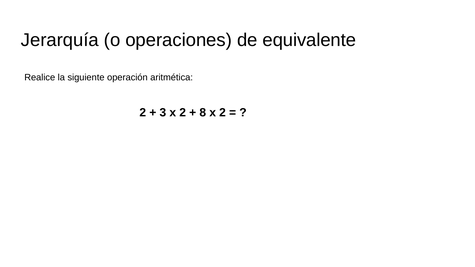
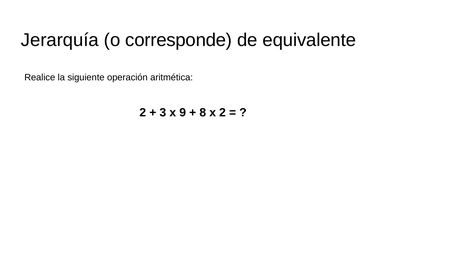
operaciones: operaciones -> corresponde (179, 40)
3 x 2: 2 -> 9 (183, 113)
